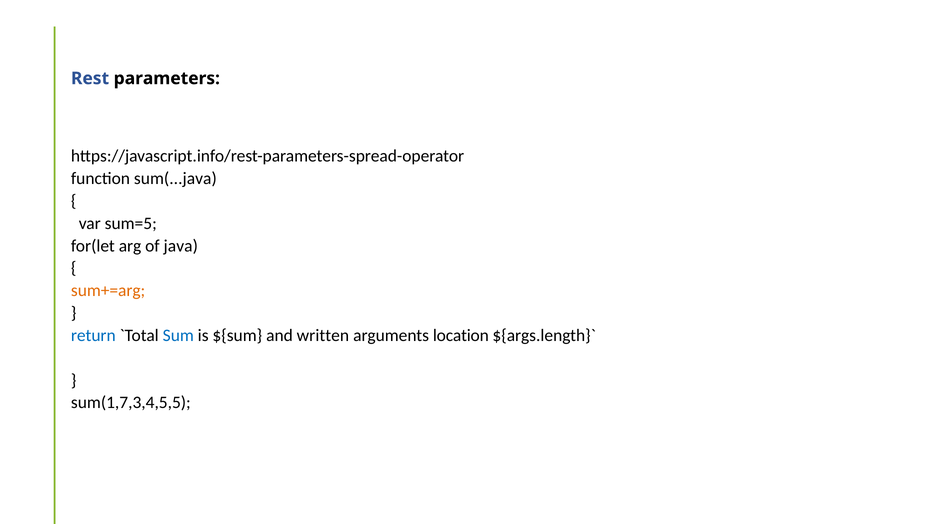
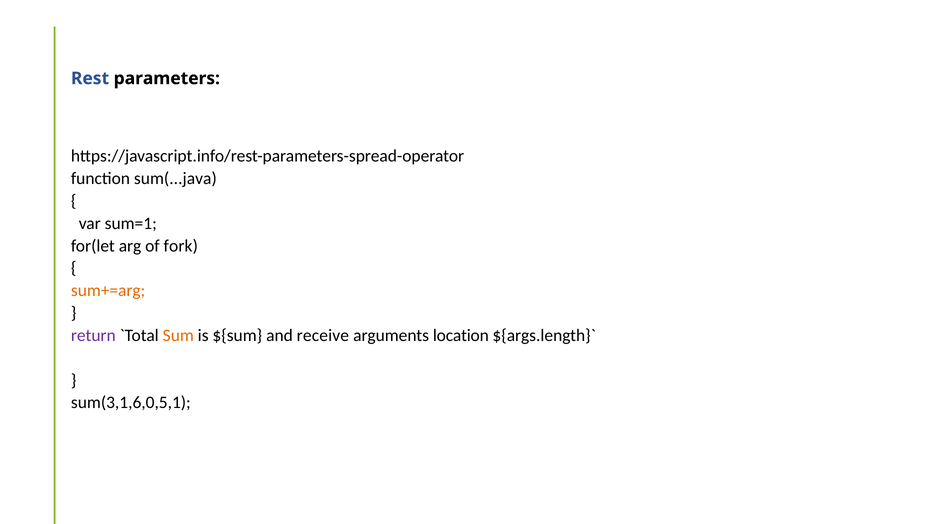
sum=5: sum=5 -> sum=1 (131, 223)
java: java -> fork (181, 246)
return colour: blue -> purple (93, 335)
Sum colour: blue -> orange (178, 335)
written: written -> receive (323, 335)
sum(1,7,3,4,5,5: sum(1,7,3,4,5,5 -> sum(3,1,6,0,5,1 (131, 402)
